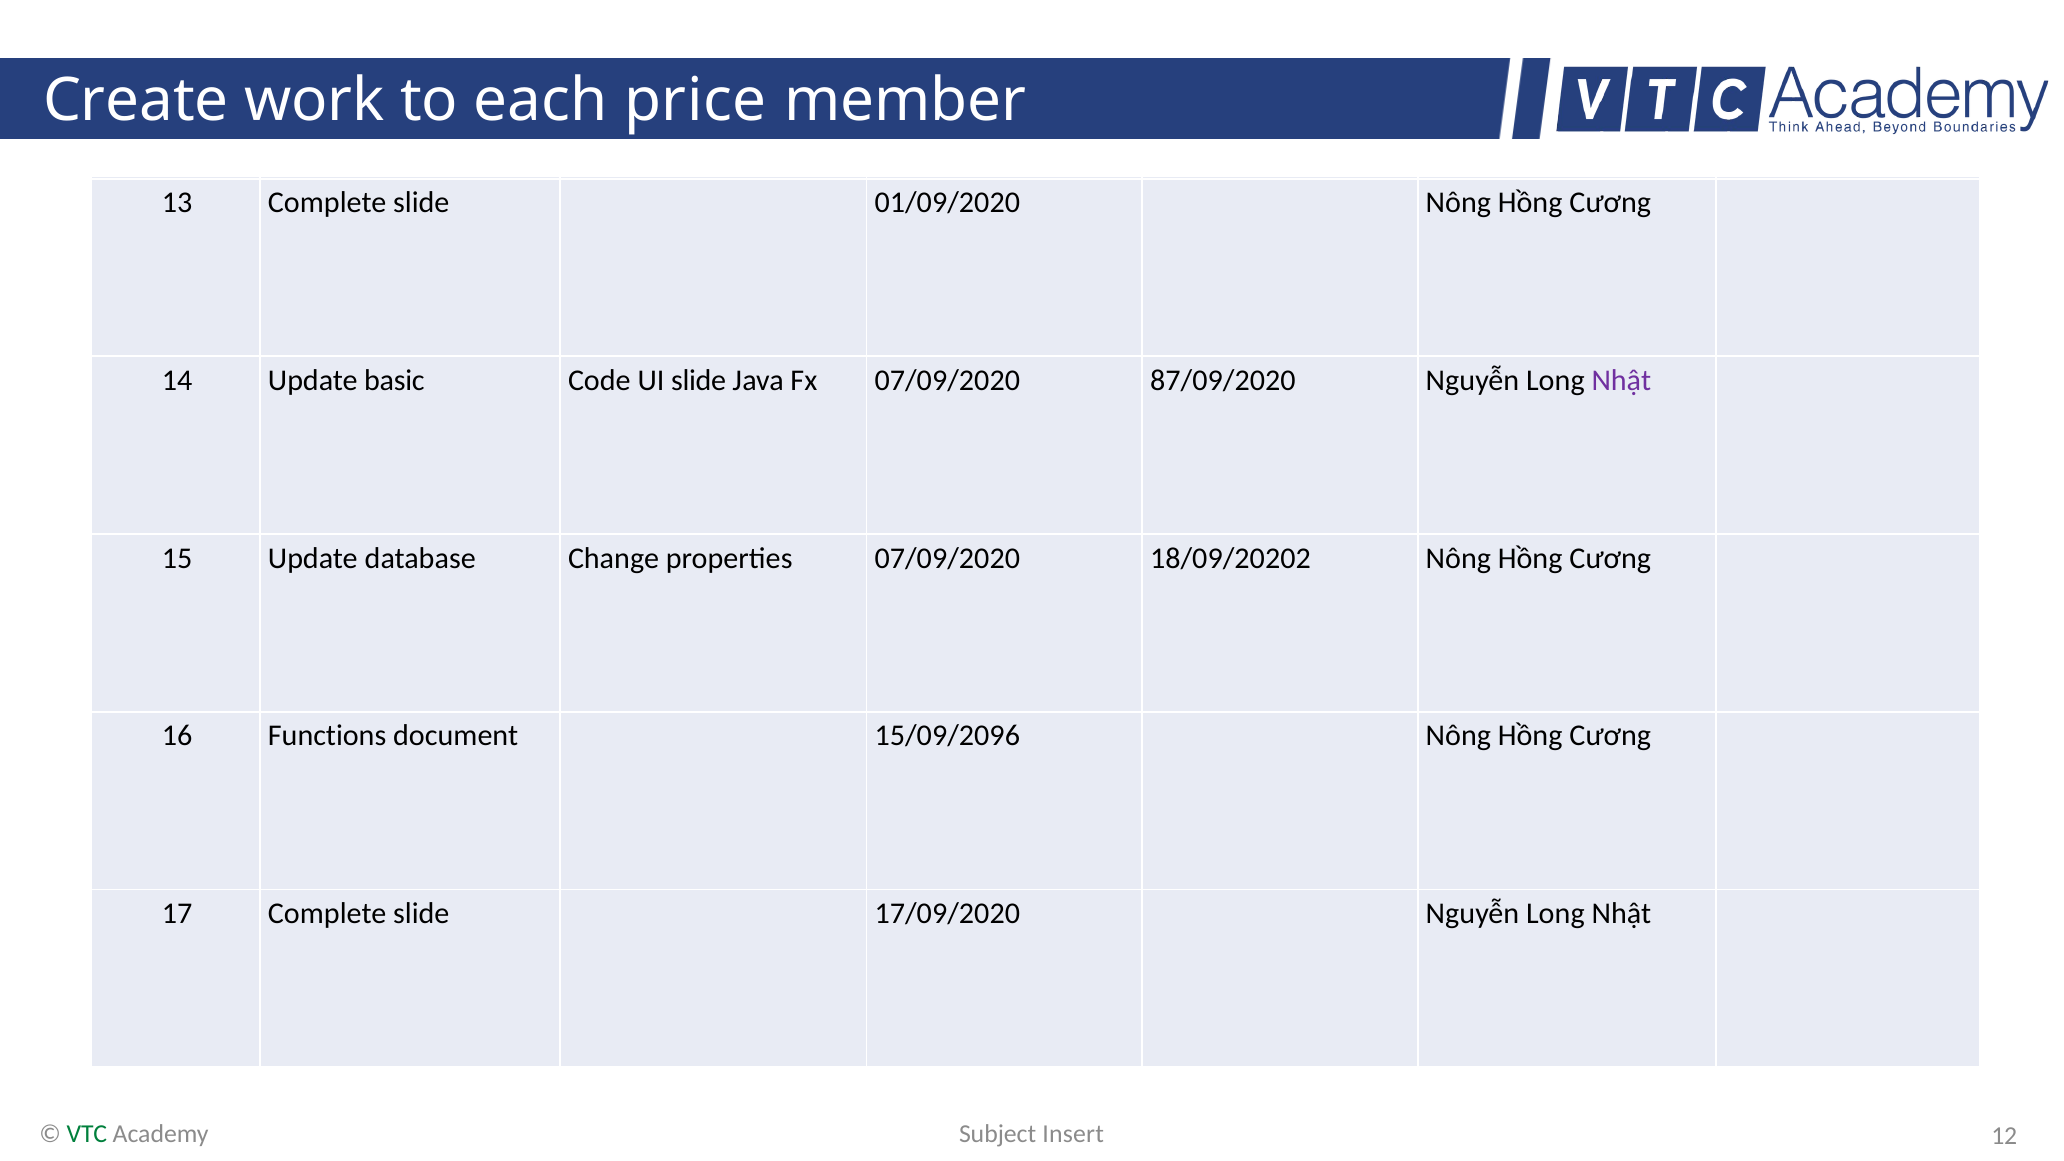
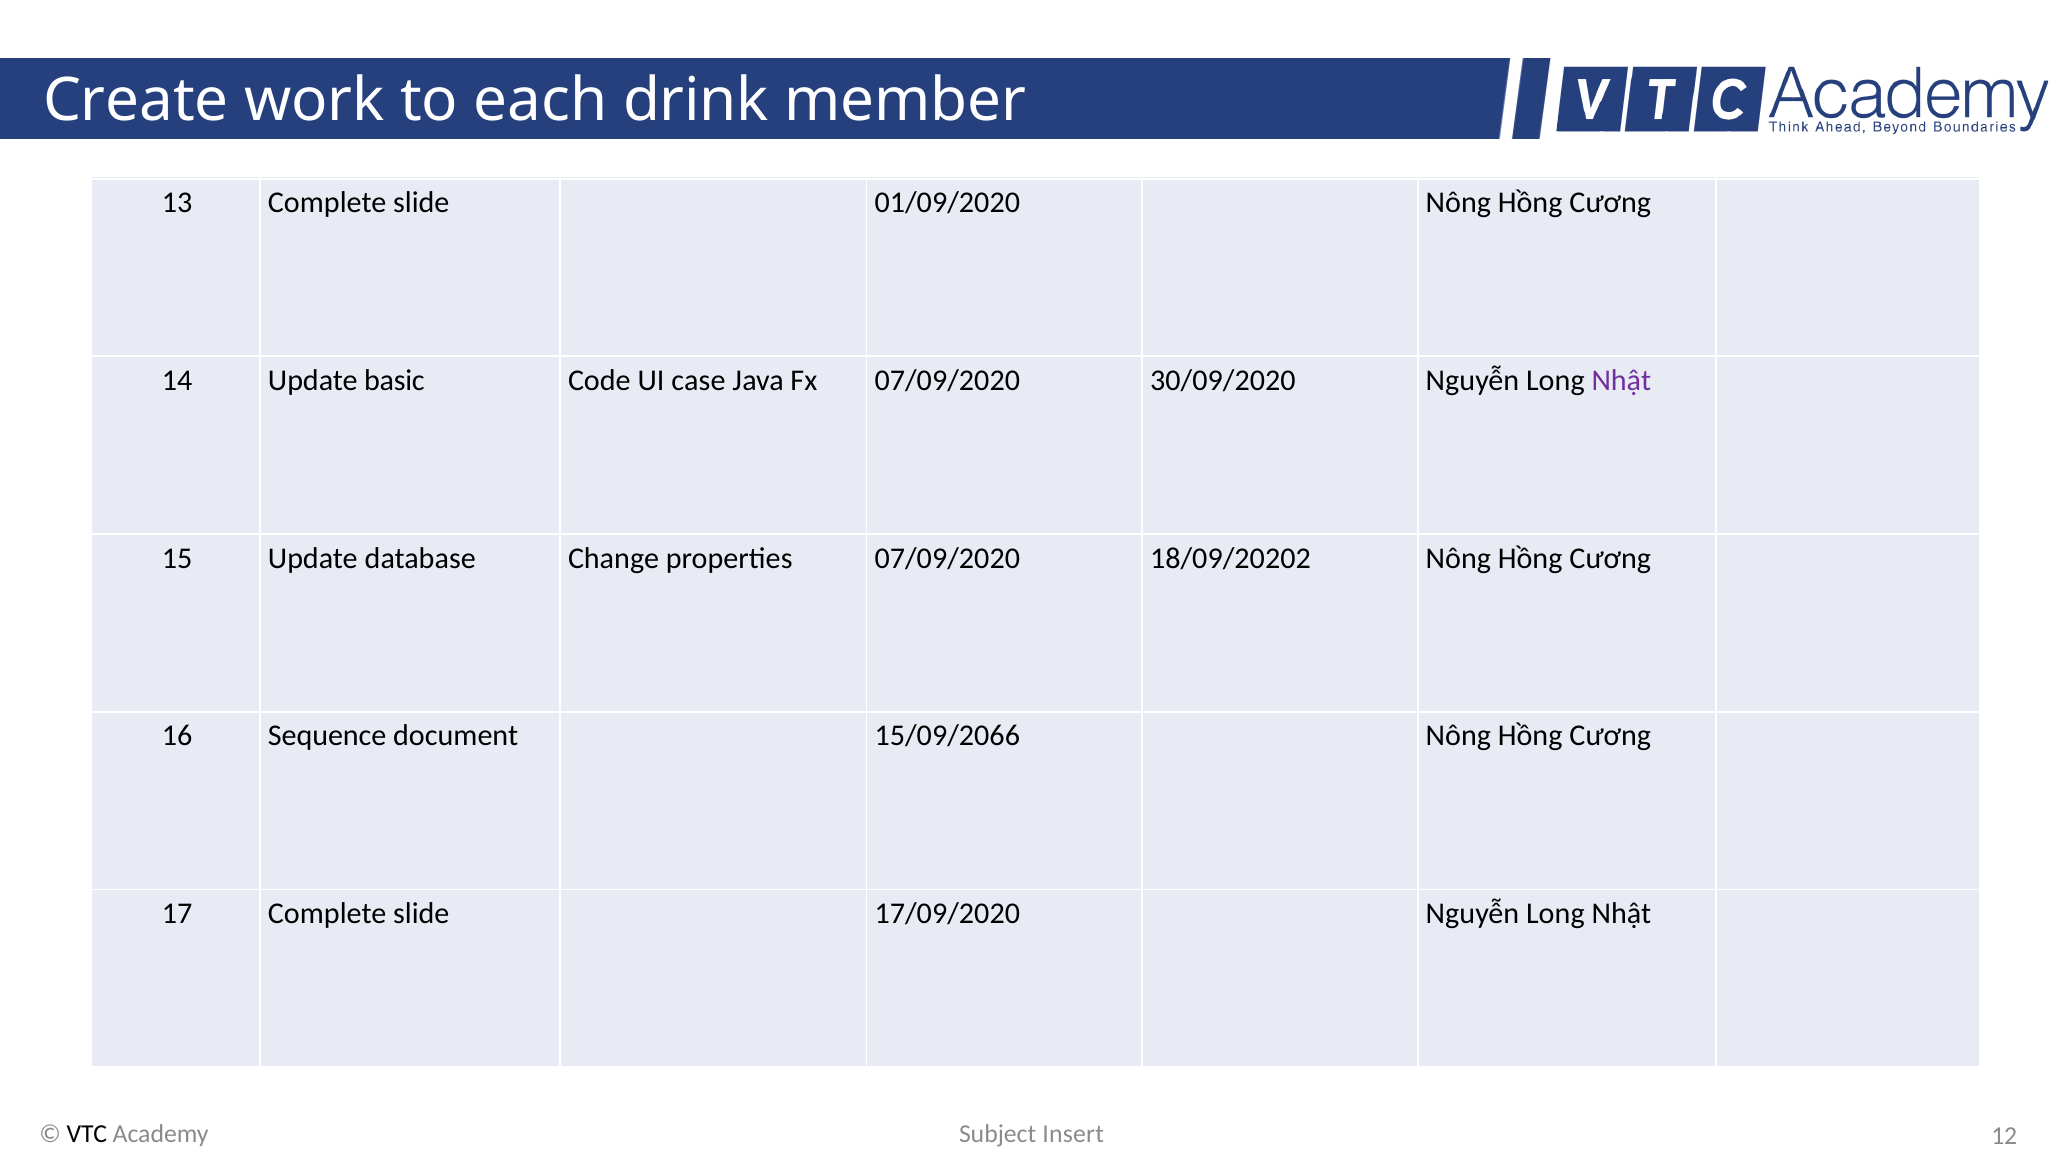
price: price -> drink (696, 100)
slide: slide -> case (698, 381)
87/09/2020: 87/09/2020 -> 30/09/2020 (1223, 381)
16 Functions: Functions -> Sequence (327, 736)
15/09/2096: 15/09/2096 -> 15/09/2066 (947, 736)
VTC colour: green -> black (87, 1134)
